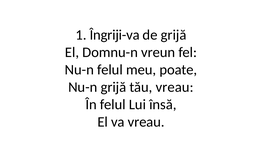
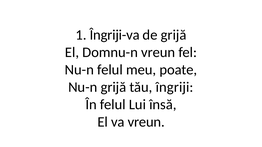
tău vreau: vreau -> îngriji (175, 87)
va vreau: vreau -> vreun (146, 122)
